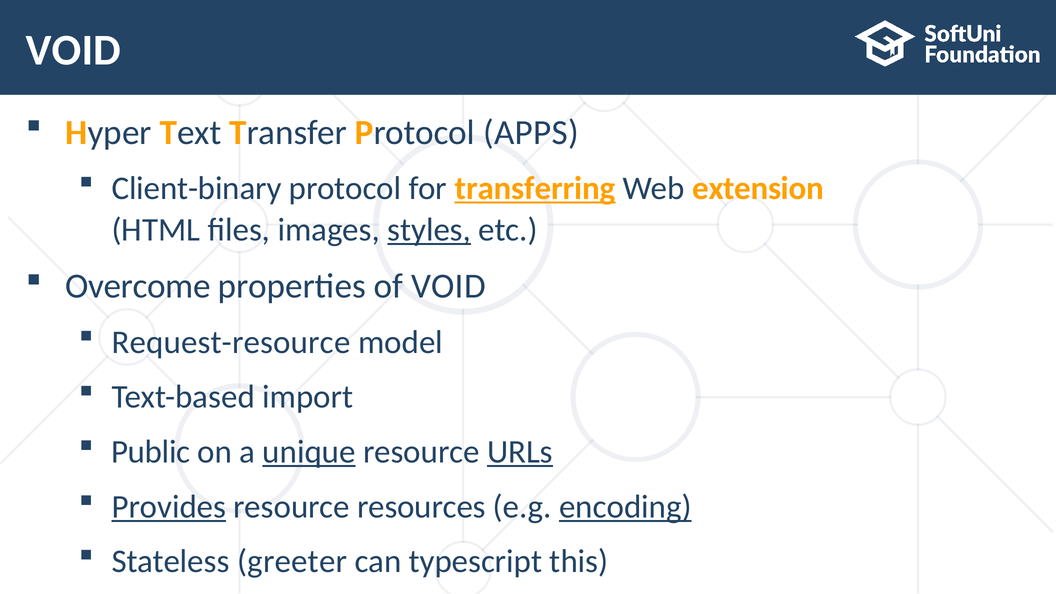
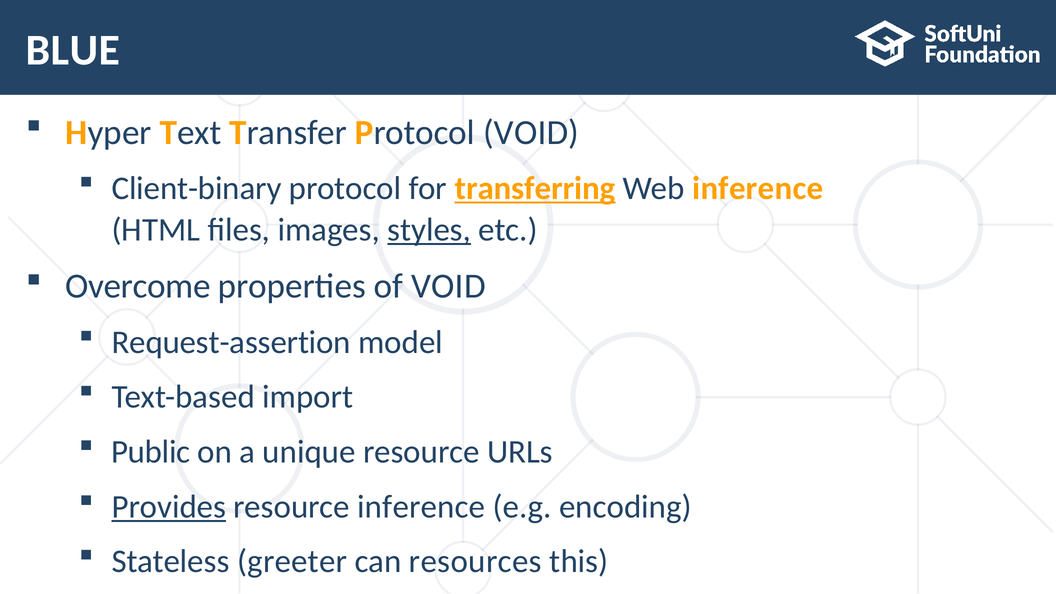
VOID: VOID -> BLUE (73, 50)
Protocol APPS: APPS -> VOID (531, 132)
Web extension: extension -> inference (758, 188)
Request-resource: Request-resource -> Request-assertion (231, 342)
unique underline: present -> none (309, 452)
URLs underline: present -> none (520, 452)
resource resources: resources -> inference (421, 507)
encoding underline: present -> none (625, 507)
typescript: typescript -> resources (475, 562)
